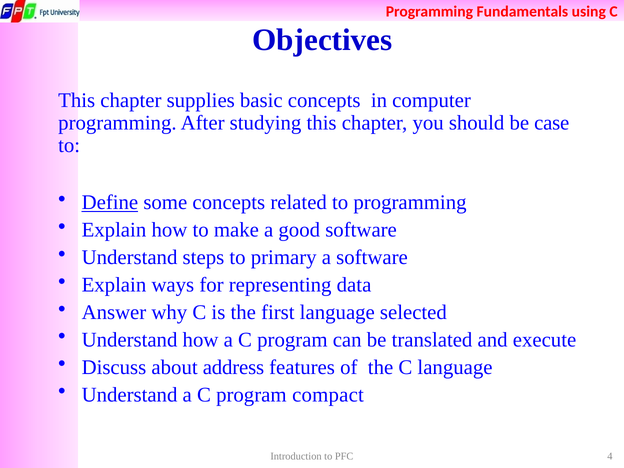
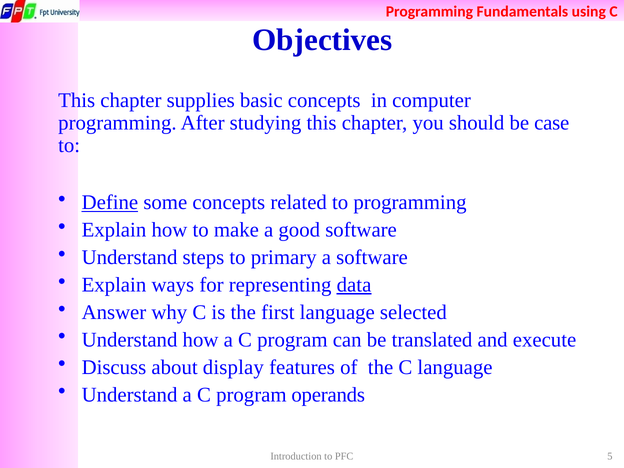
data underline: none -> present (354, 285)
address: address -> display (233, 367)
compact: compact -> operands (328, 395)
4: 4 -> 5 (610, 456)
